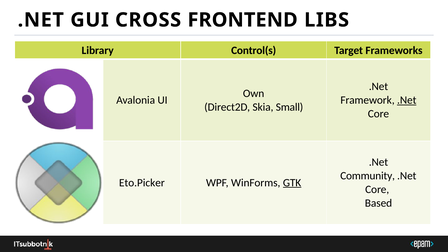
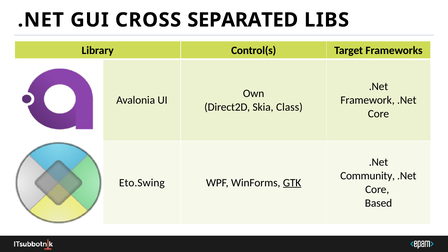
FRONTEND: FRONTEND -> SEPARATED (243, 20)
.Net underline: present -> none (407, 100)
Small: Small -> Class (289, 107)
Eto.Picker: Eto.Picker -> Eto.Swing (142, 183)
